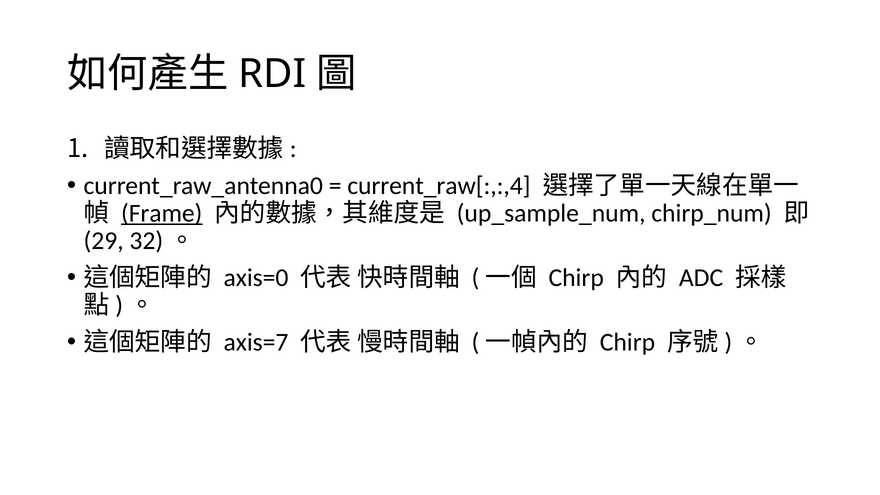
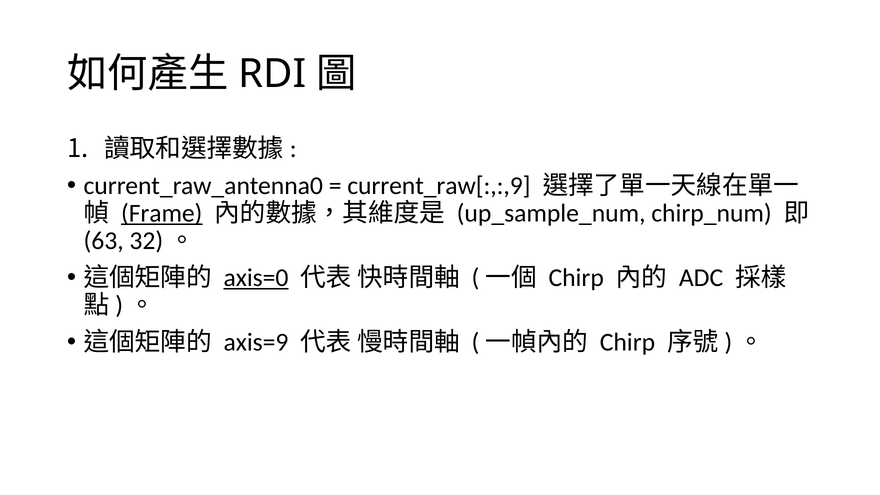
current_raw[:,:,4: current_raw[:,:,4 -> current_raw[:,:,9 (439, 186)
29: 29 -> 63 (104, 241)
axis=0 underline: none -> present (256, 278)
axis=7: axis=7 -> axis=9 (256, 342)
